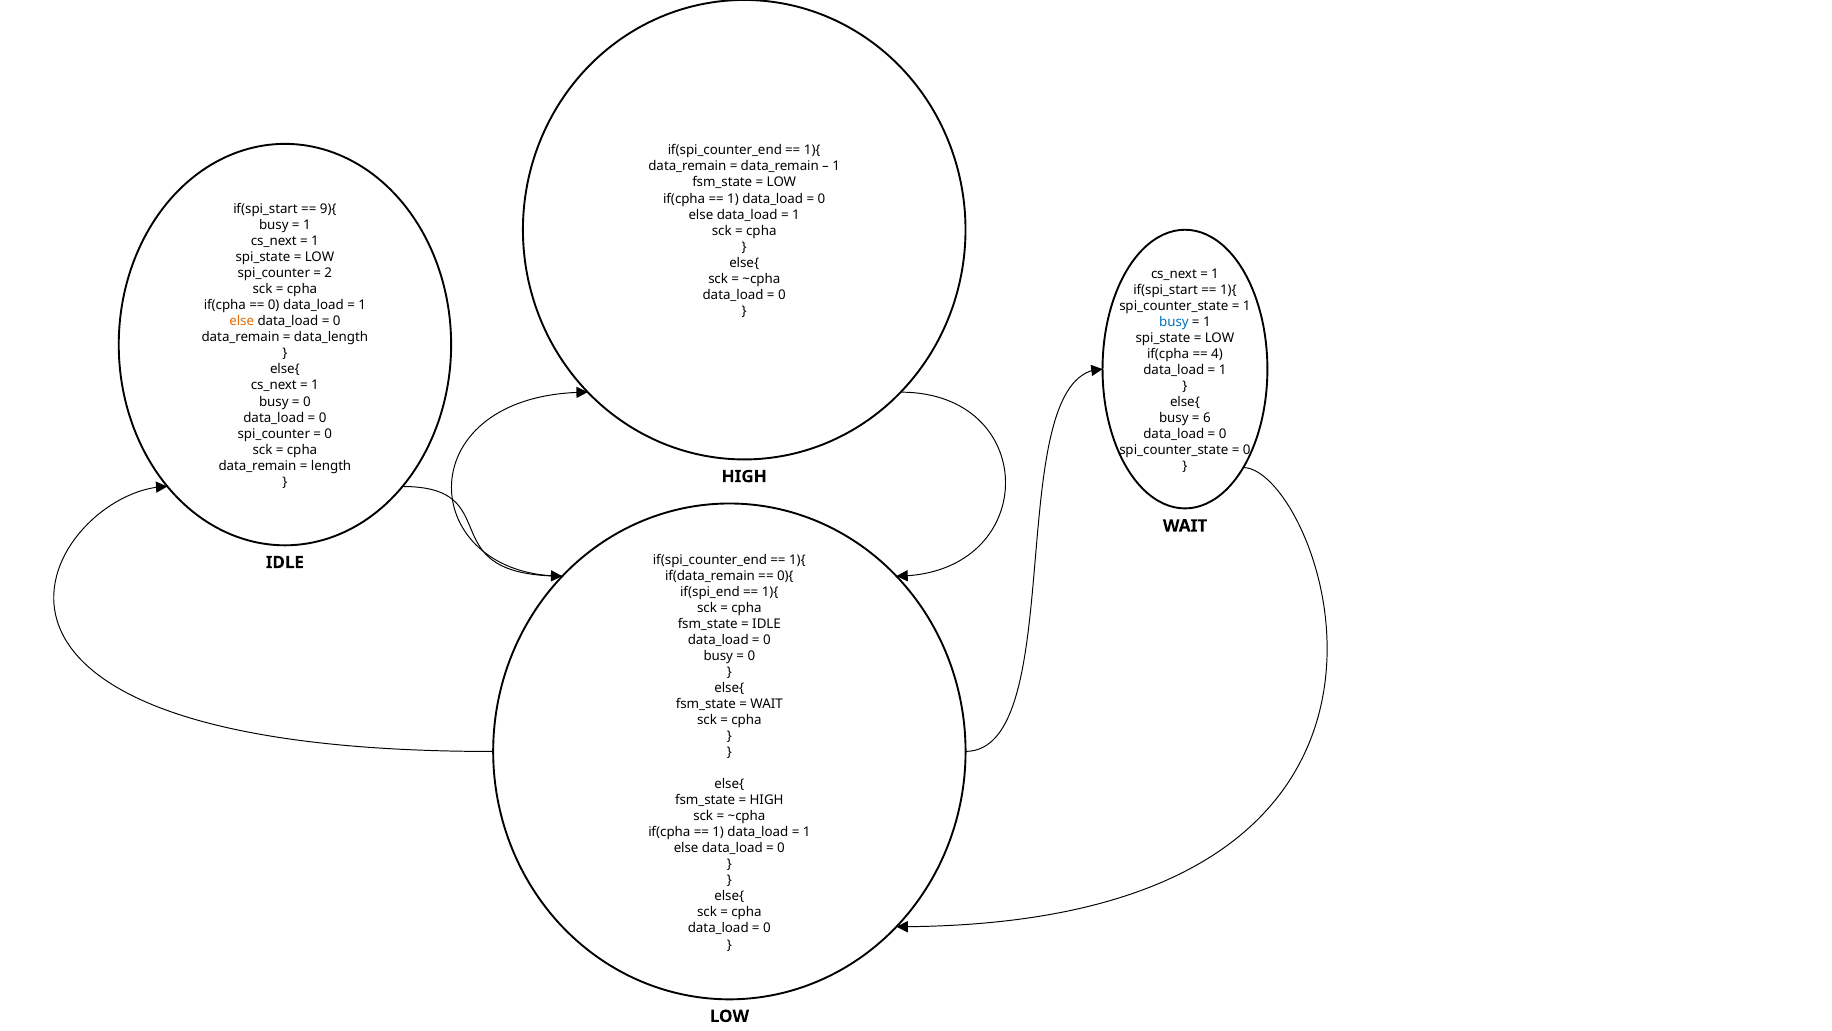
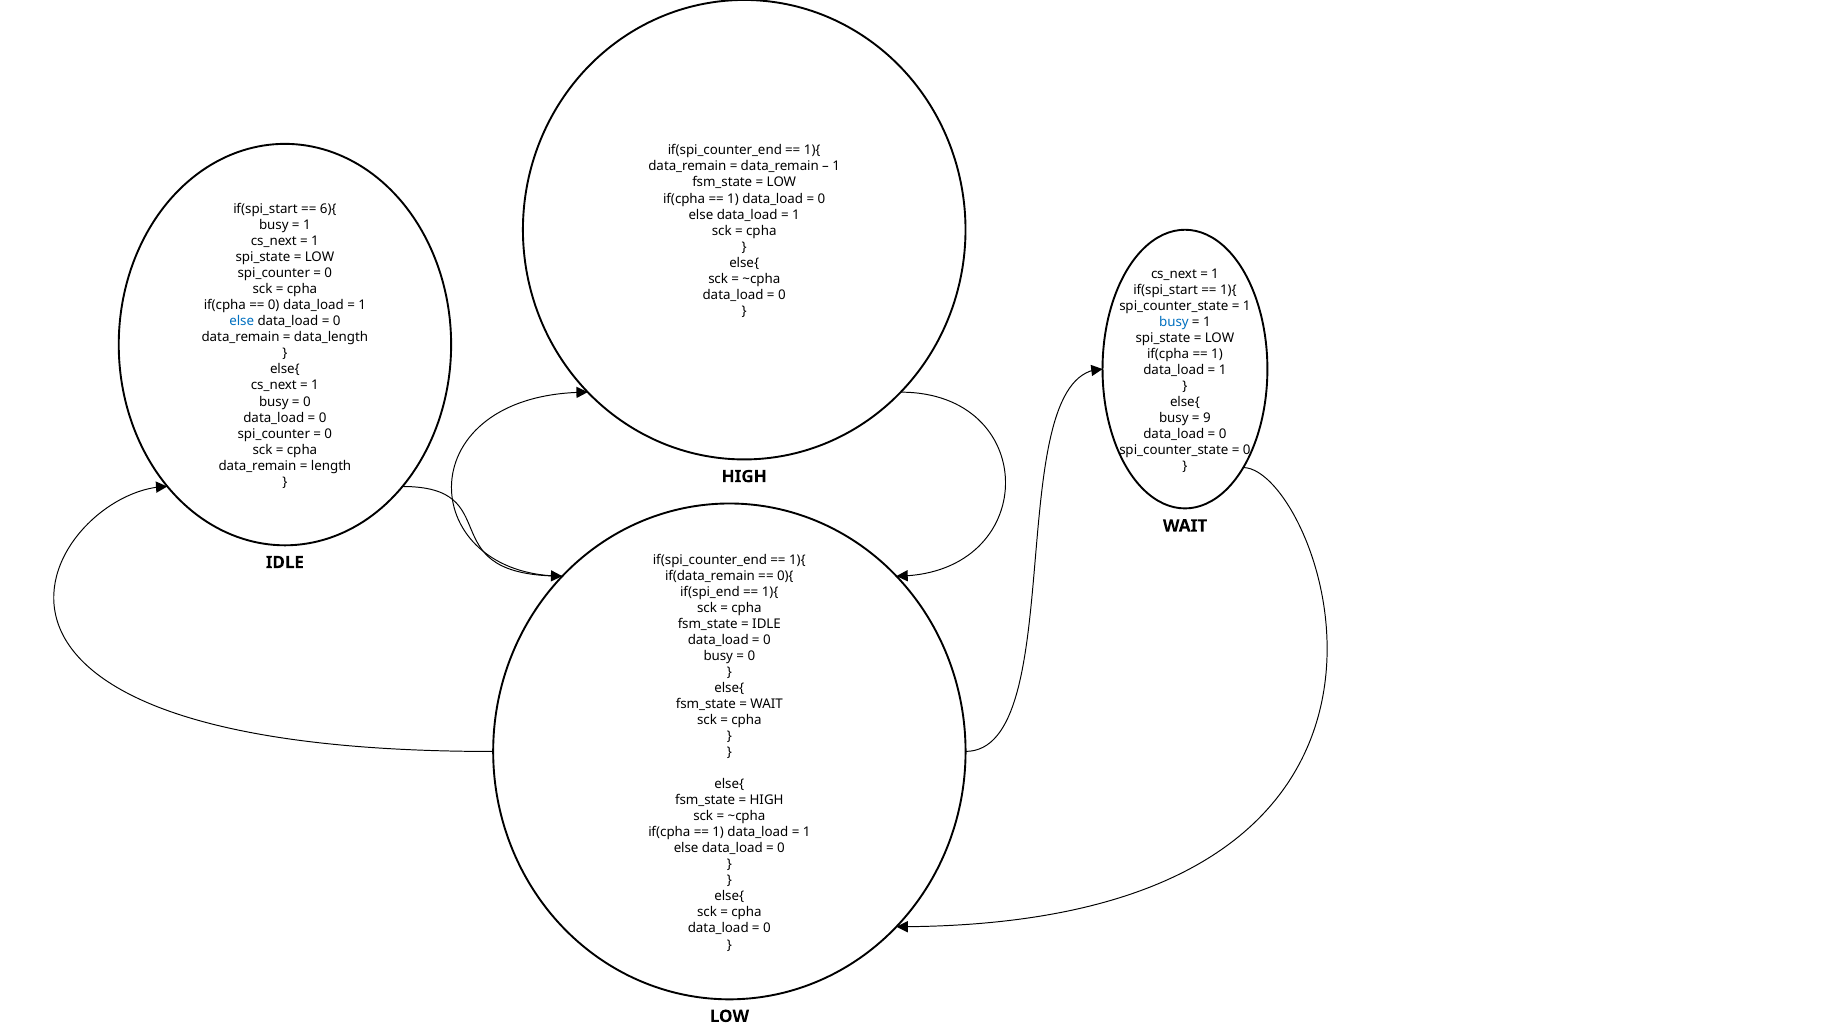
9){: 9){ -> 6){ (328, 209)
2: 2 -> 0 (328, 273)
else colour: orange -> blue (242, 321)
4: 4 -> 1 (1217, 354)
6: 6 -> 9 (1207, 418)
